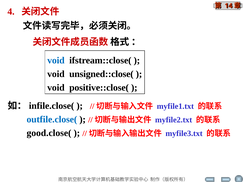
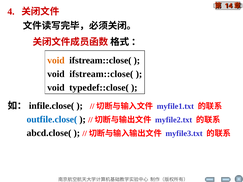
void colour: blue -> orange (56, 60)
unsigned::close(: unsigned::close( -> ifstream::close( (101, 74)
positive::close(: positive::close( -> typedef::close( (99, 88)
good.close(: good.close( -> abcd.close( (49, 133)
